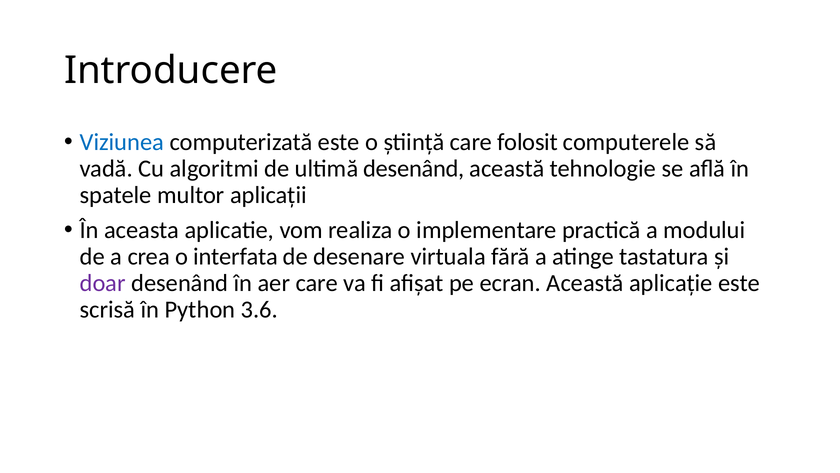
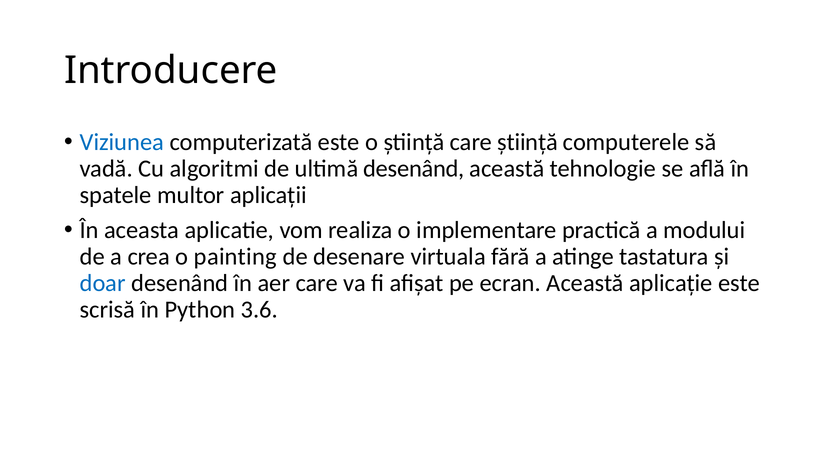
care folosit: folosit -> știință (528, 142)
interfata: interfata -> painting (235, 256)
doar colour: purple -> blue (103, 283)
